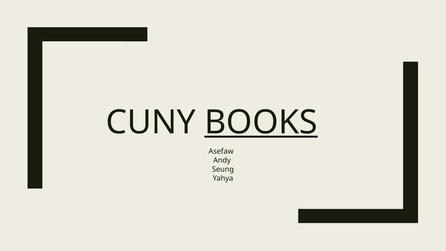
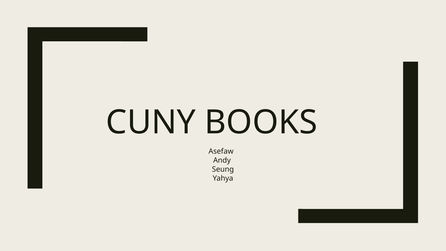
BOOKS underline: present -> none (261, 122)
